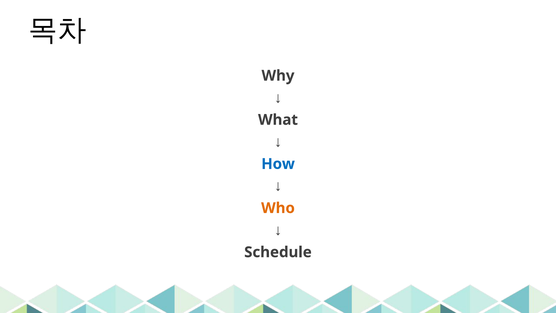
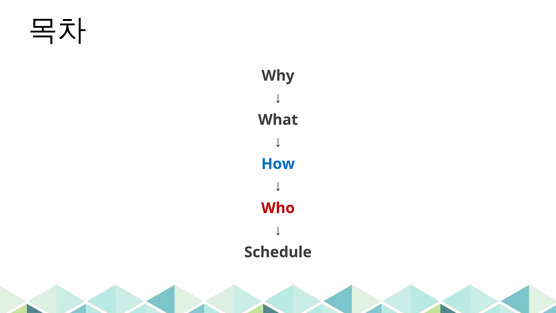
Who colour: orange -> red (278, 208)
